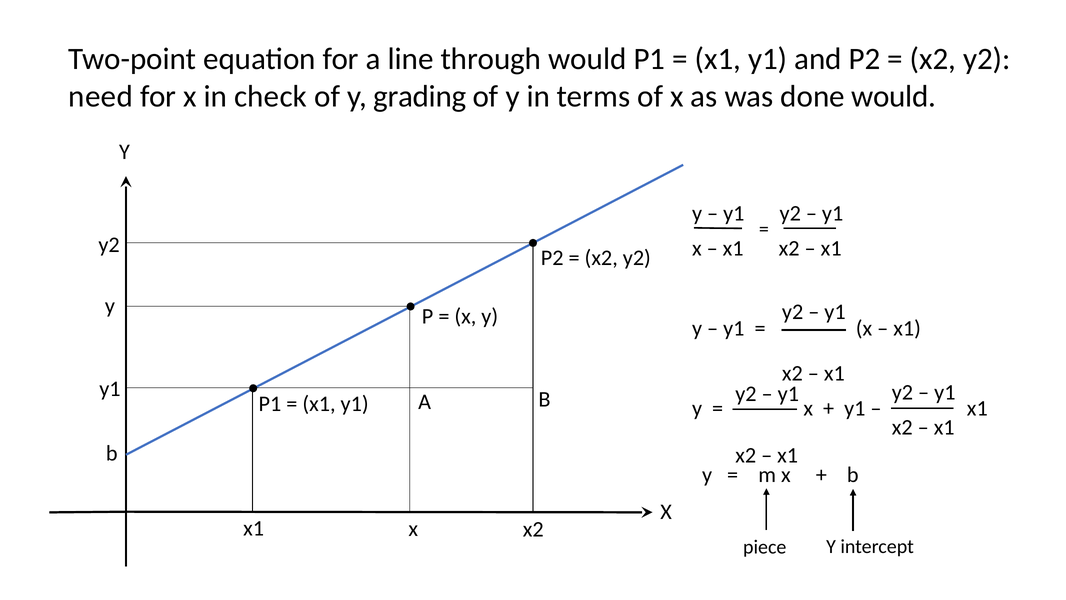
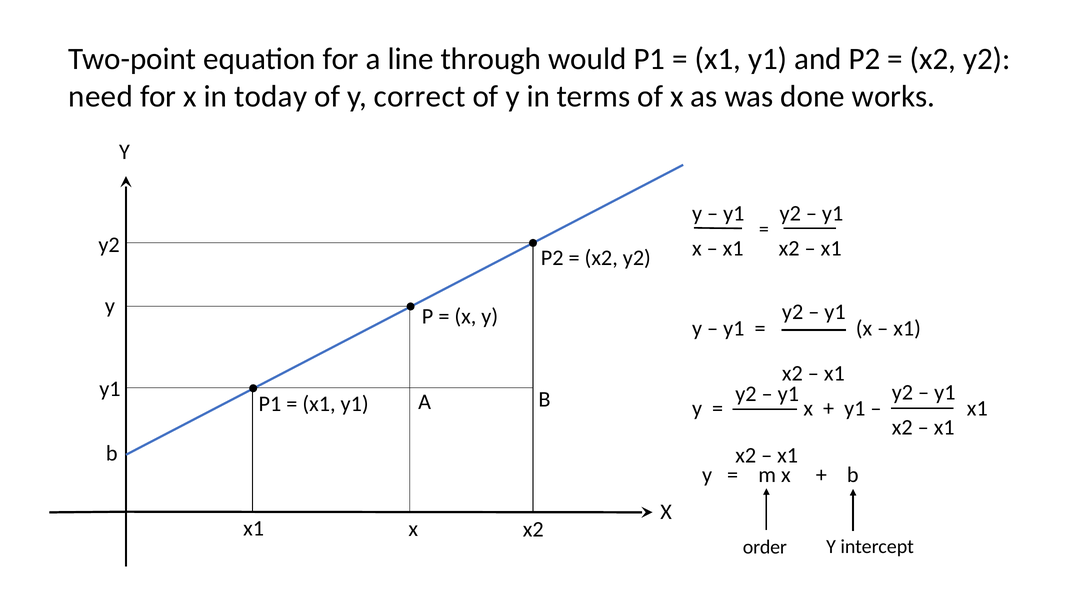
check: check -> today (271, 96)
grading: grading -> correct (420, 96)
done would: would -> works (893, 96)
piece: piece -> order (765, 547)
